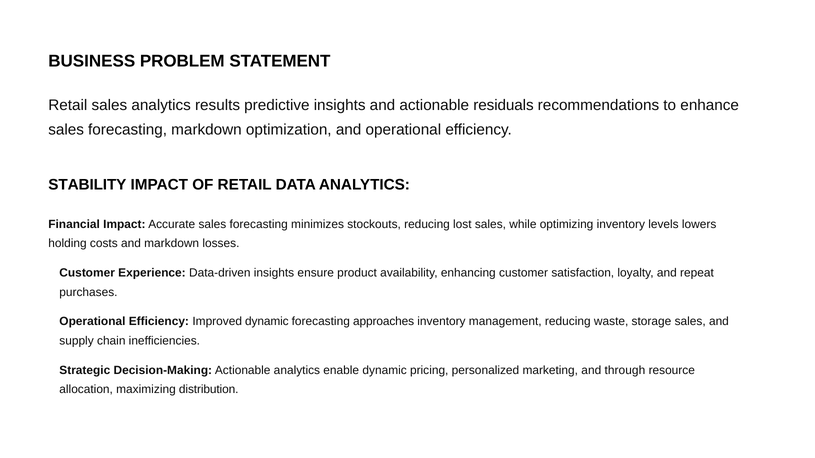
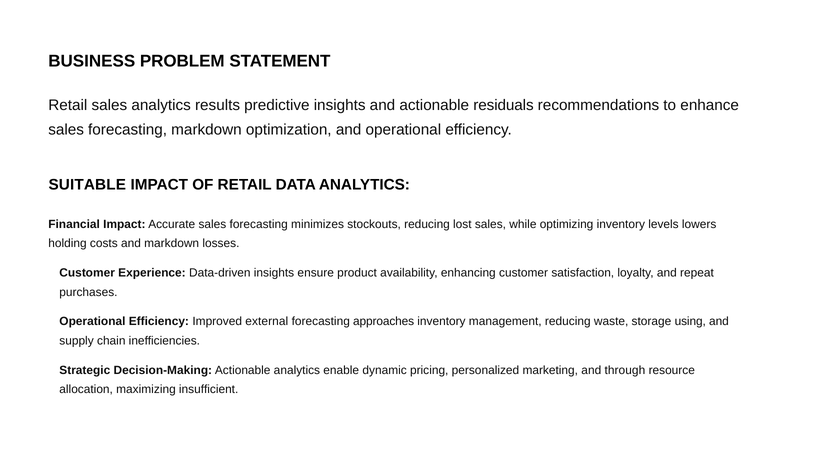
STABILITY: STABILITY -> SUITABLE (87, 185)
Improved dynamic: dynamic -> external (267, 322)
storage sales: sales -> using (690, 322)
distribution: distribution -> insufficient (209, 390)
